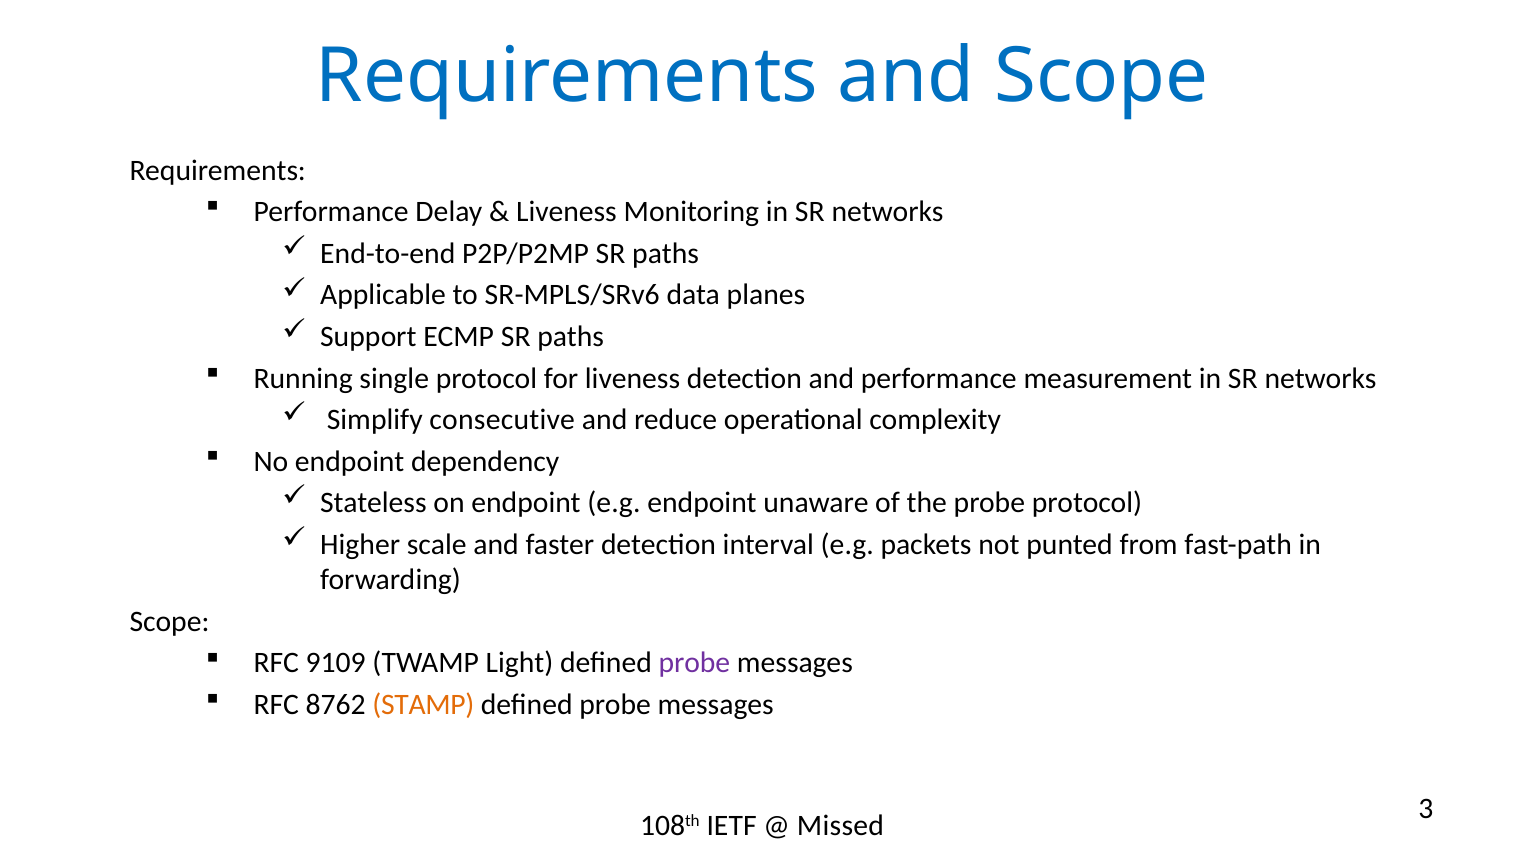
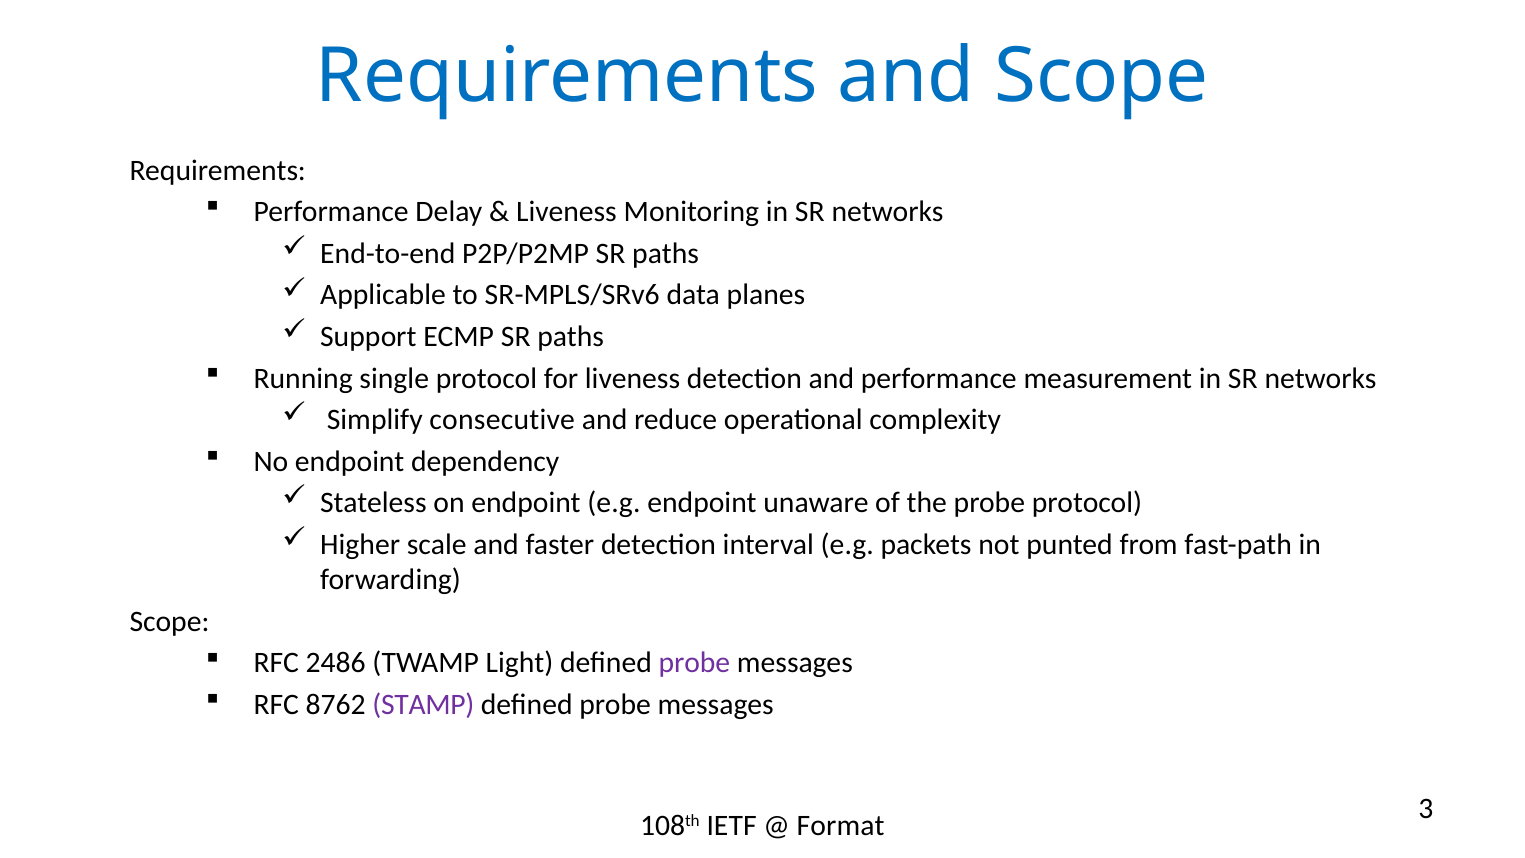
9109: 9109 -> 2486 (336, 663)
STAMP colour: orange -> purple (423, 705)
Missed: Missed -> Format (841, 826)
